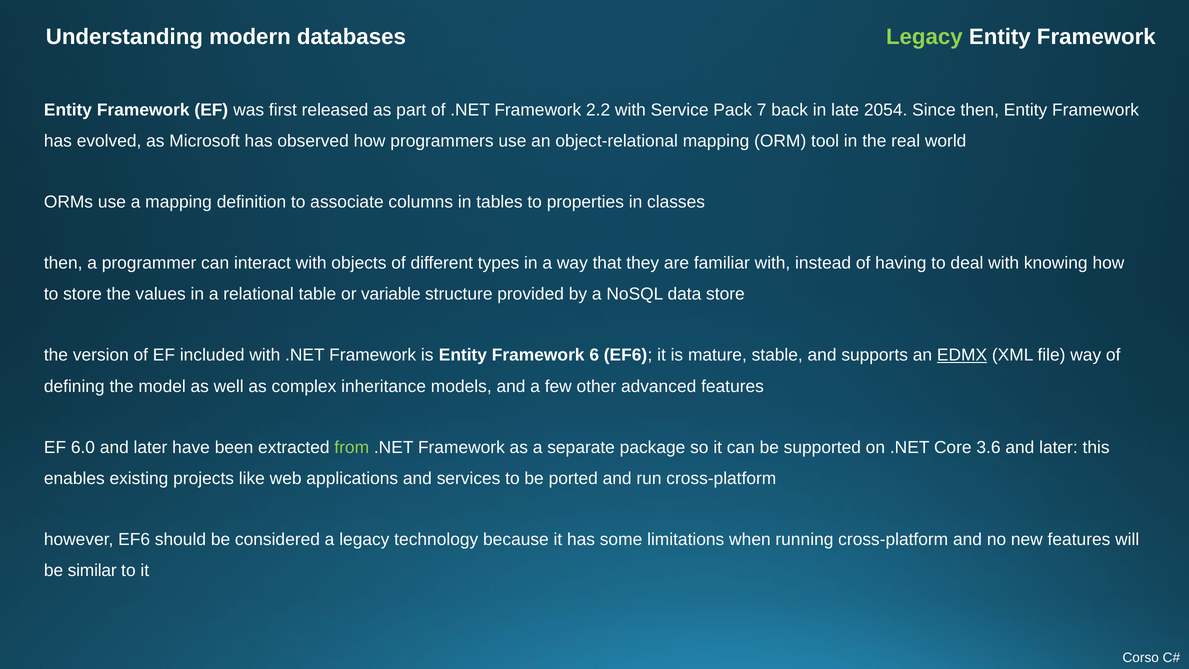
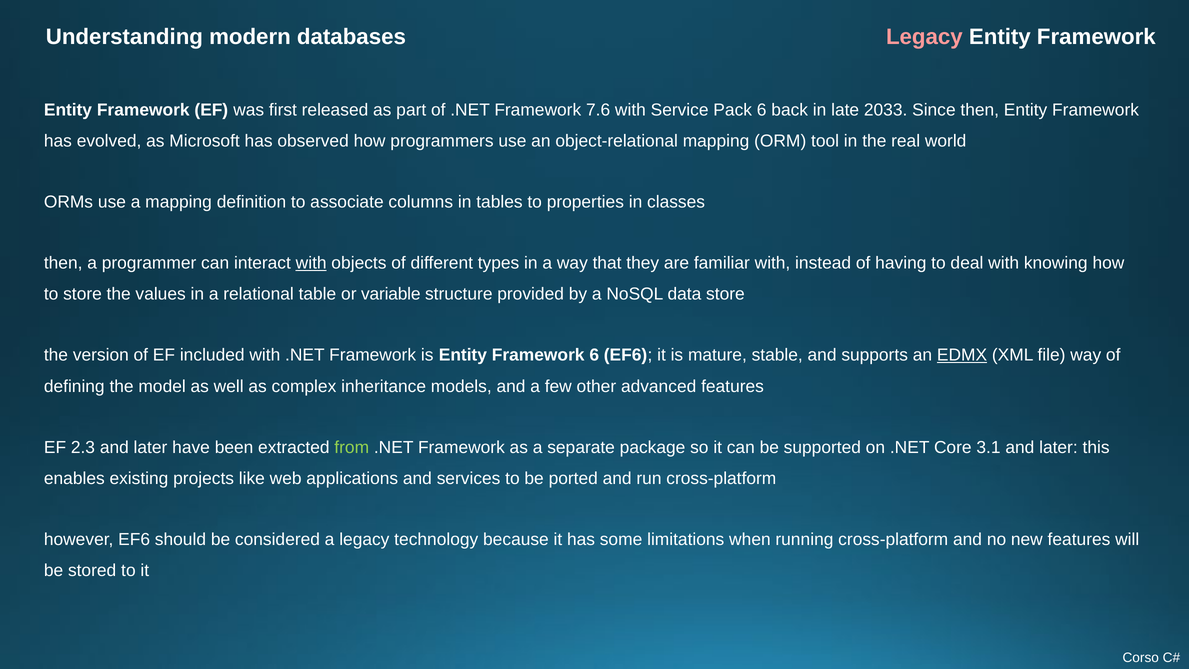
Legacy colour: light green -> pink (924, 37)
2.2: 2.2 -> 7.6 (598, 110)
Pack 7: 7 -> 6 (762, 110)
2054: 2054 -> 2033 (886, 110)
with underline: none -> present (311, 263)
6.0: 6.0 -> 2.3 (83, 447)
3.6: 3.6 -> 3.1 (989, 447)
similar: similar -> stored (92, 571)
